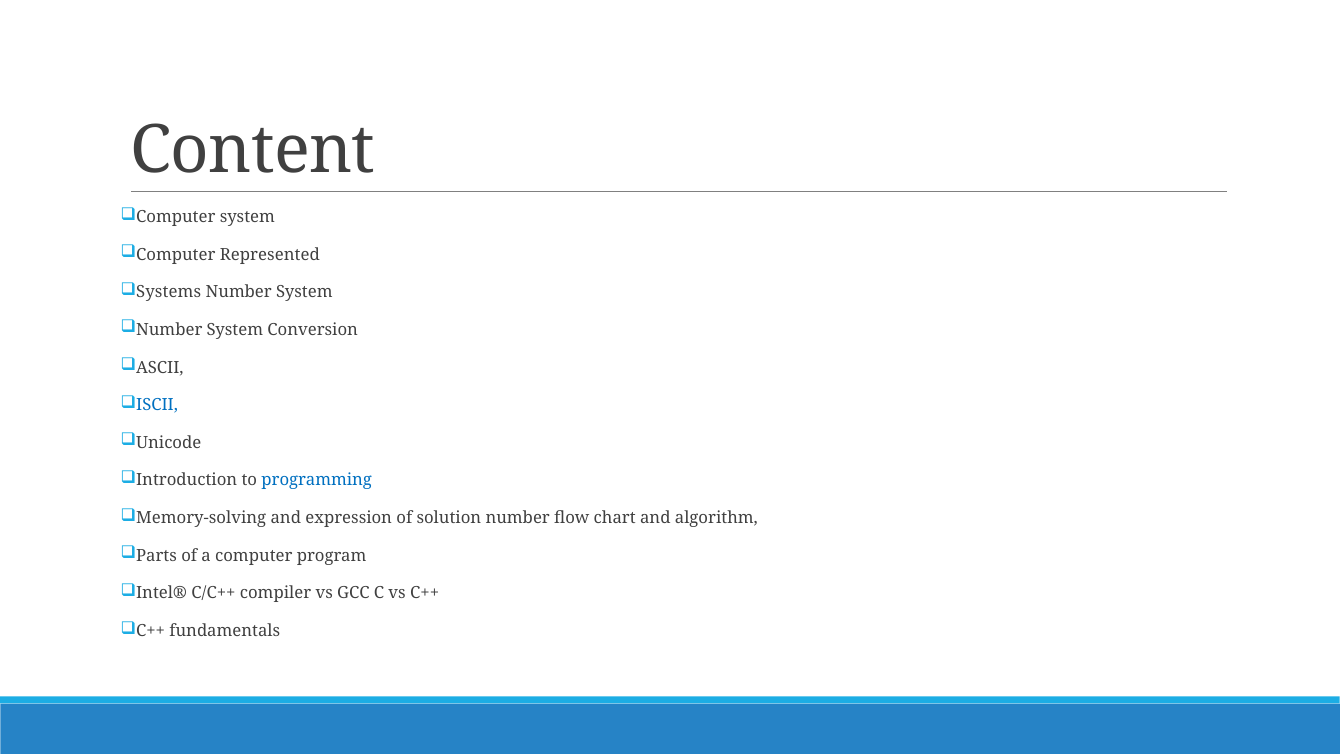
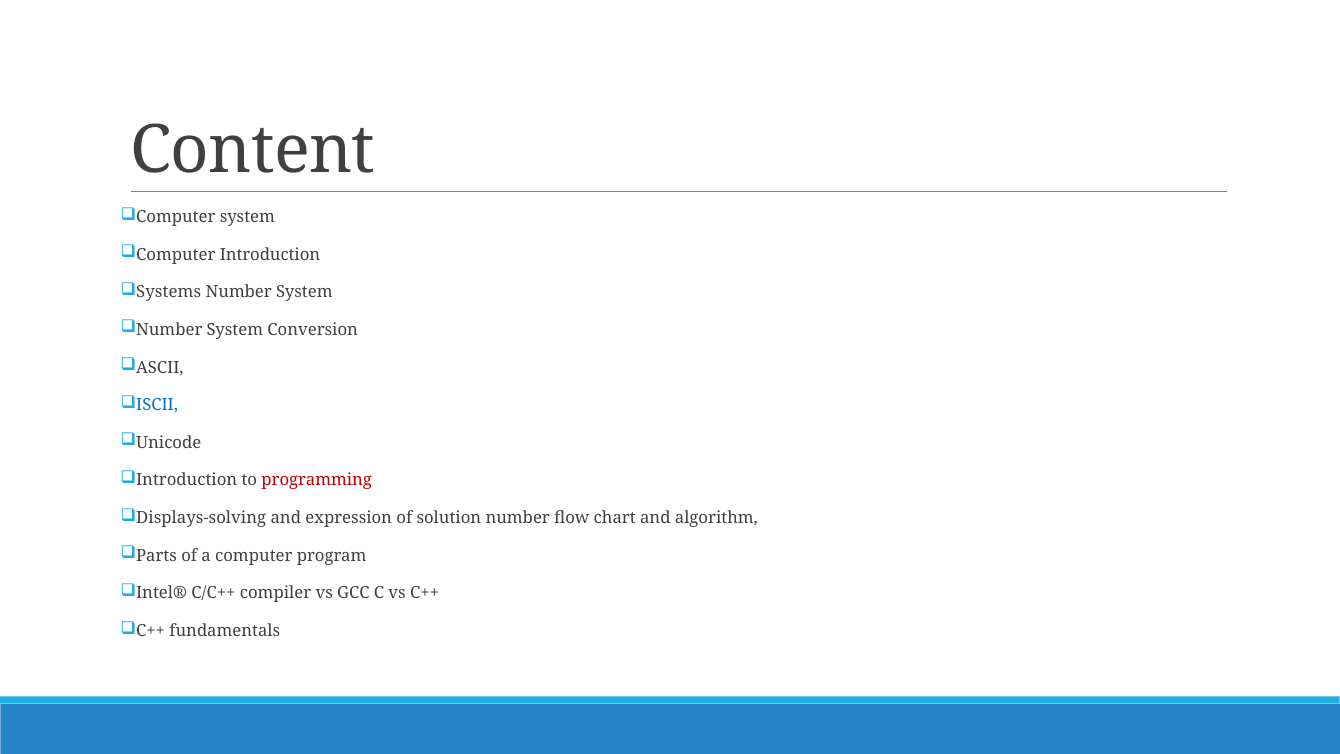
Computer Represented: Represented -> Introduction (270, 254)
programming colour: blue -> red (317, 480)
Memory-solving: Memory-solving -> Displays-solving (201, 518)
